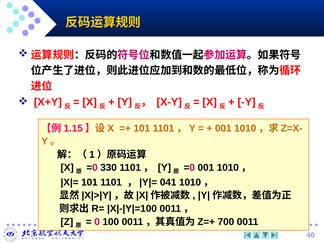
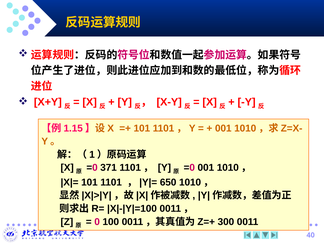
330: 330 -> 371 (109, 168)
041: 041 -> 650 (168, 182)
700: 700 -> 300 (226, 222)
